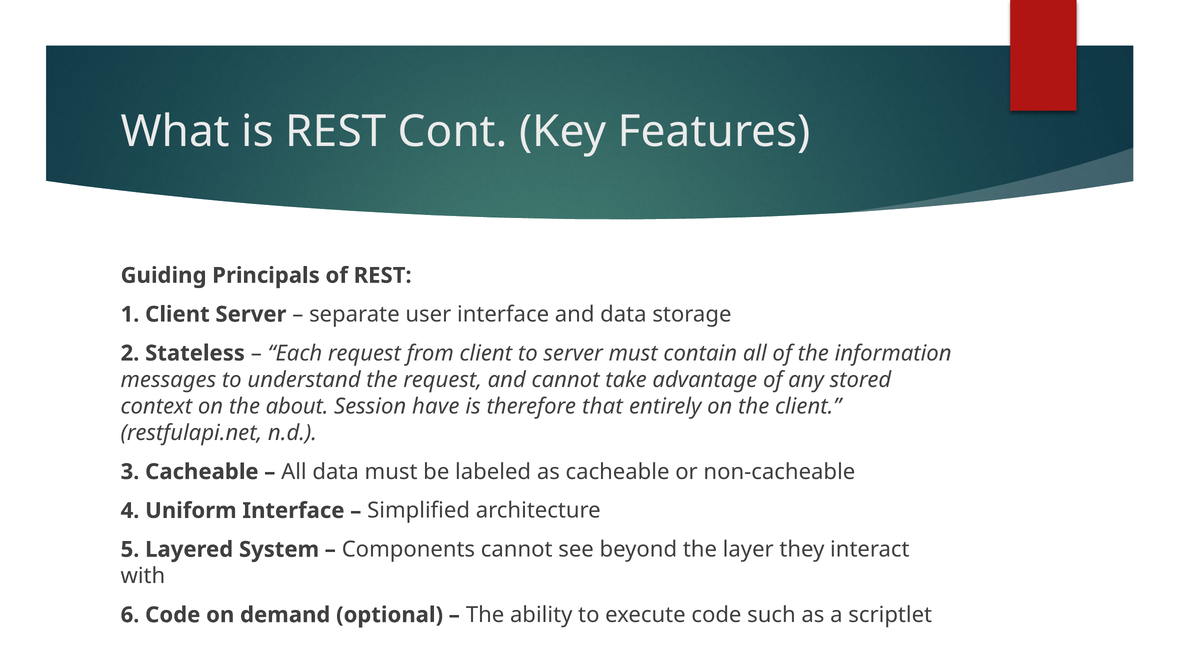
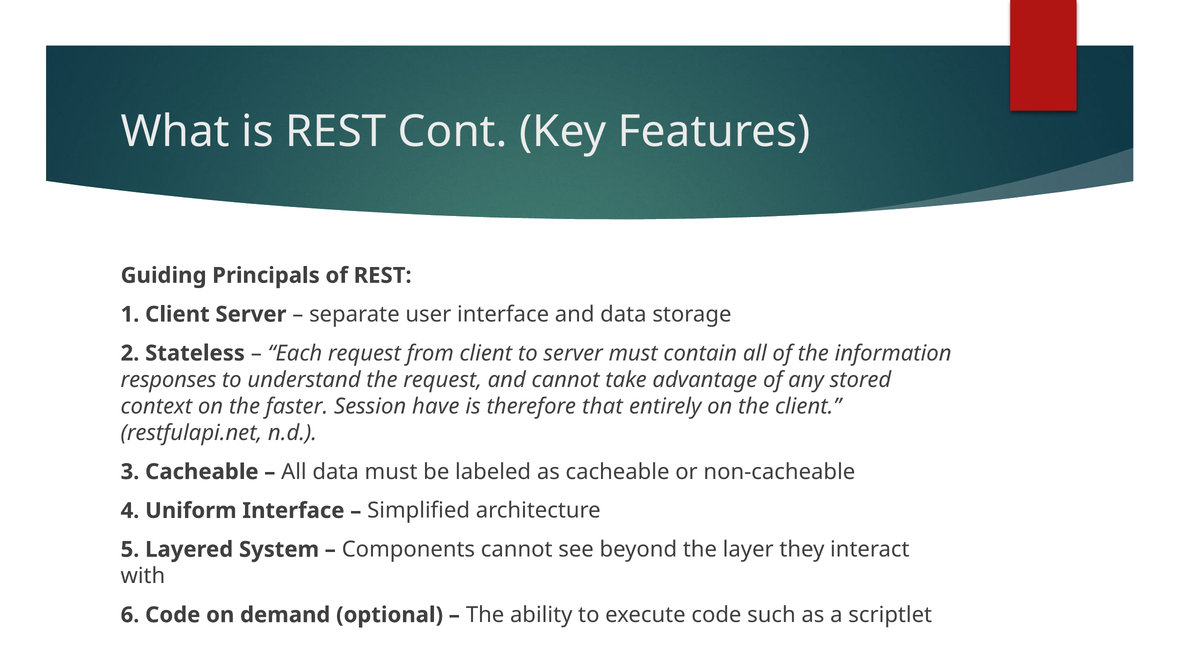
messages: messages -> responses (169, 380)
about: about -> faster (297, 406)
